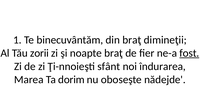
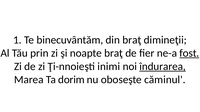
zorii: zorii -> prin (39, 53)
sfânt: sfânt -> inimi (109, 67)
îndurarea underline: none -> present (163, 67)
nădejde: nădejde -> căminul (165, 80)
